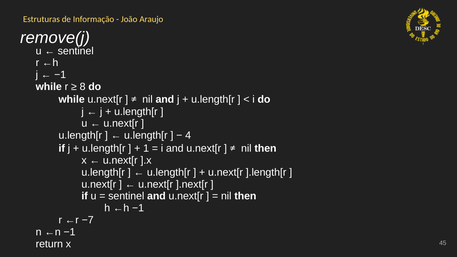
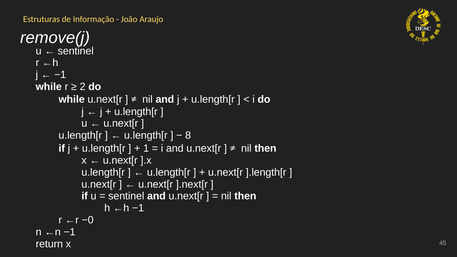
8: 8 -> 2 (83, 87)
4: 4 -> 8 (188, 135)
−7: −7 -> −0 (88, 220)
